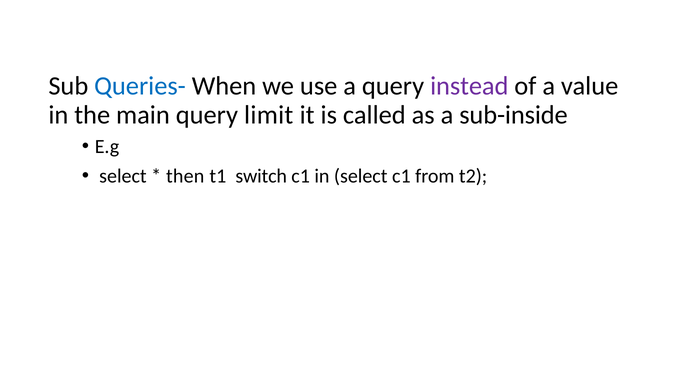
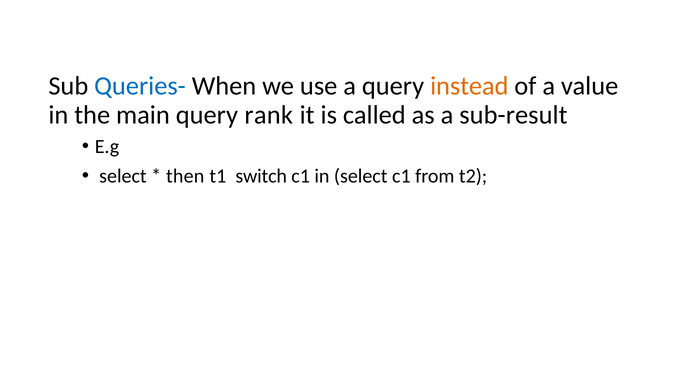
instead colour: purple -> orange (469, 86)
limit: limit -> rank (269, 115)
sub-inside: sub-inside -> sub-result (513, 115)
